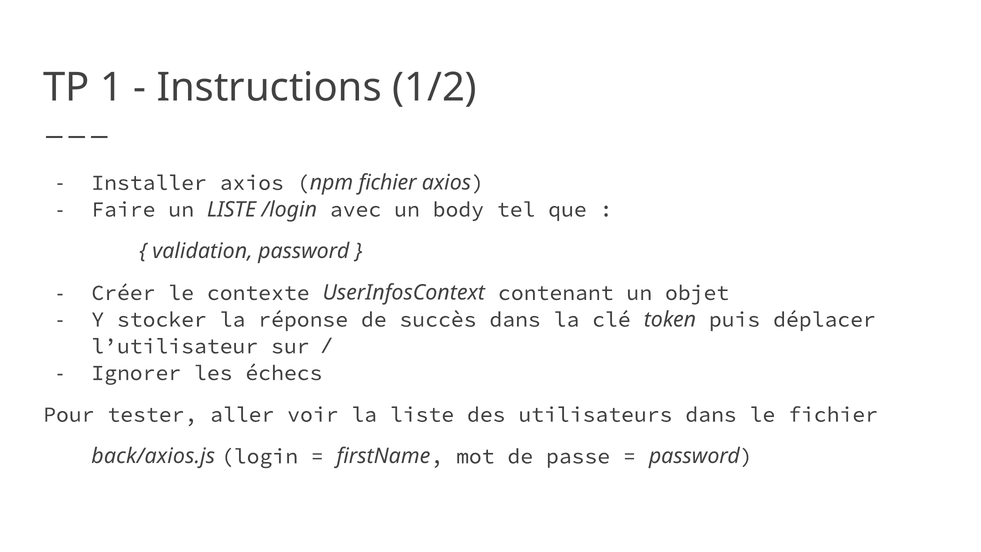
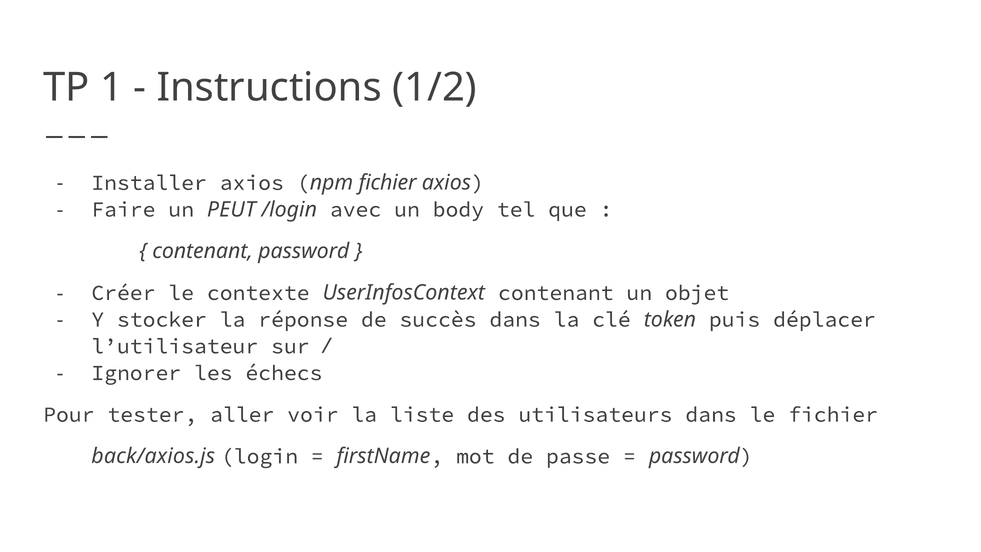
un LISTE: LISTE -> PEUT (231, 209)
validation: validation -> contenant (203, 251)
